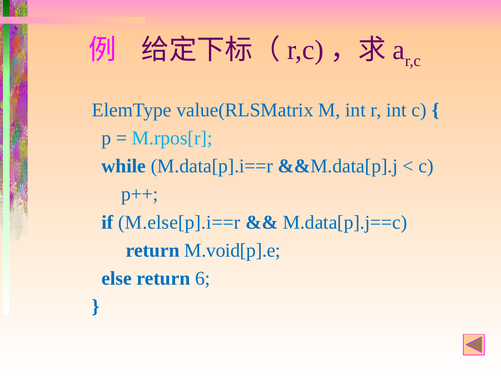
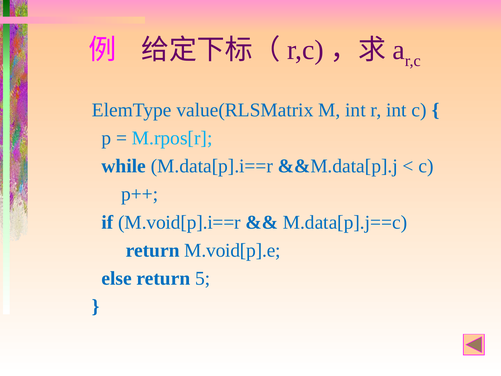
M.else[p].i==r: M.else[p].i==r -> M.void[p].i==r (180, 222)
6: 6 -> 5 (203, 278)
